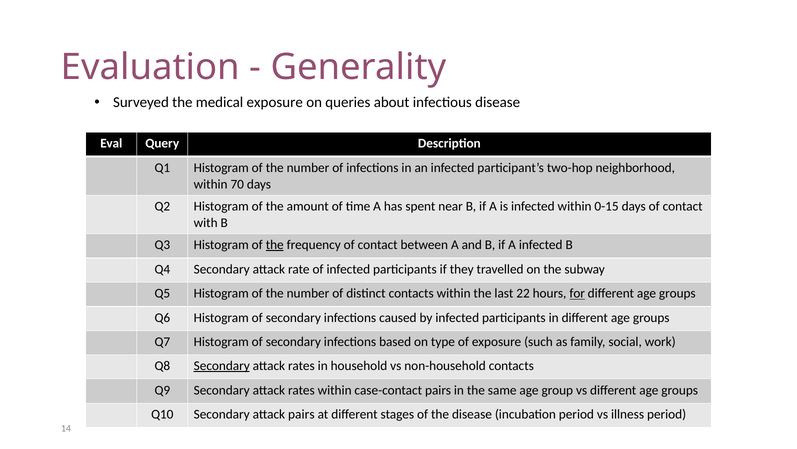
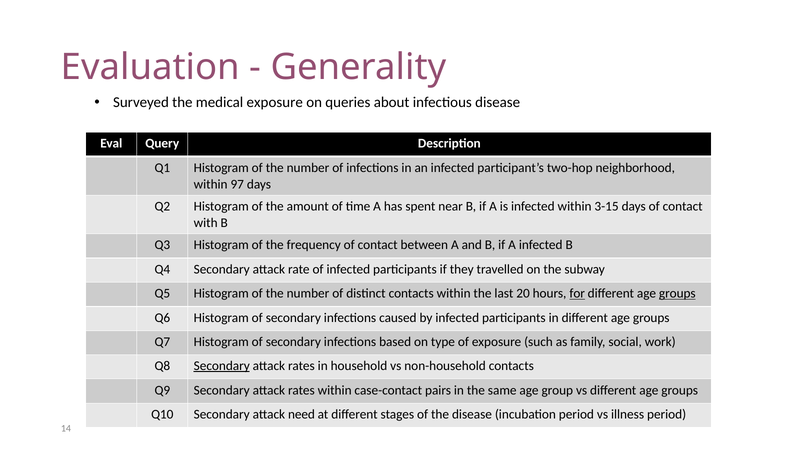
70: 70 -> 97 (237, 184)
0-15: 0-15 -> 3-15 (607, 206)
the underline: present -> none (275, 245)
22: 22 -> 20 (523, 293)
groups underline: none -> present (677, 293)
attack pairs: pairs -> need (301, 414)
